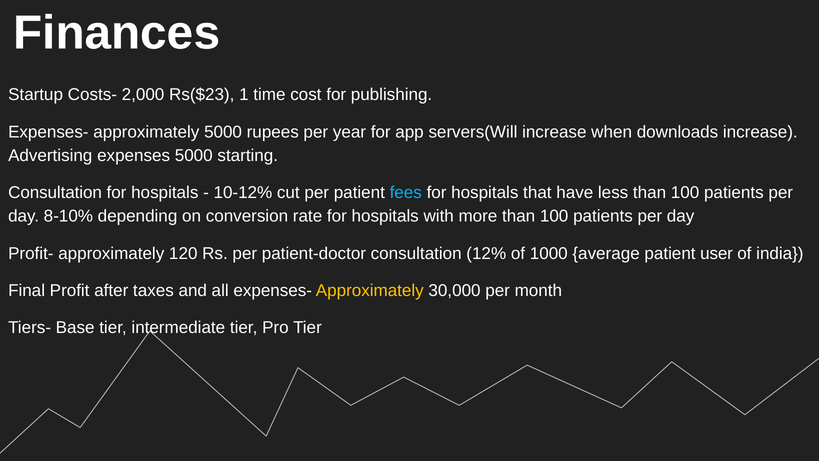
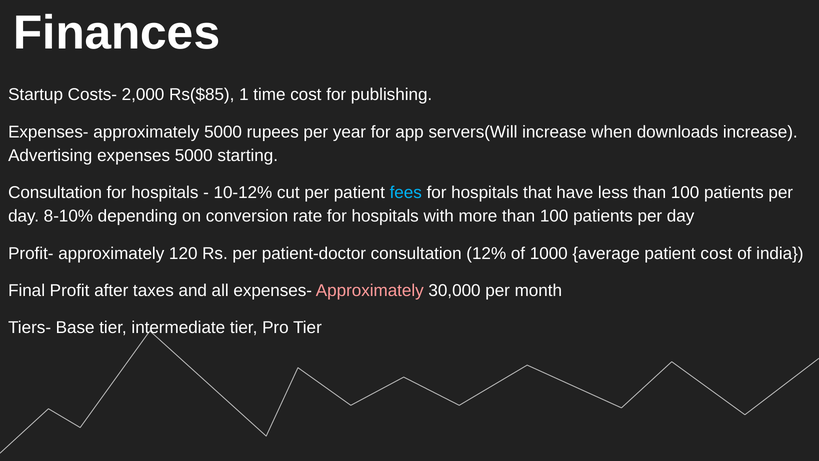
Rs($23: Rs($23 -> Rs($85 (202, 95)
patient user: user -> cost (716, 253)
Approximately colour: yellow -> pink (370, 290)
